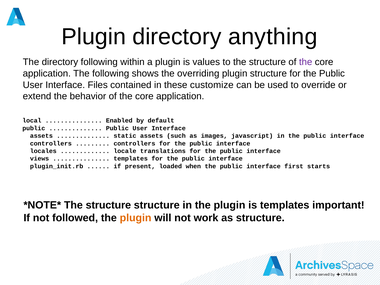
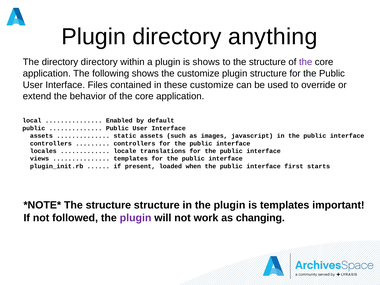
directory following: following -> directory (99, 62)
is values: values -> shows (206, 62)
the overriding: overriding -> customize (198, 73)
plugin colour: orange -> purple (136, 218)
as structure: structure -> changing (260, 218)
